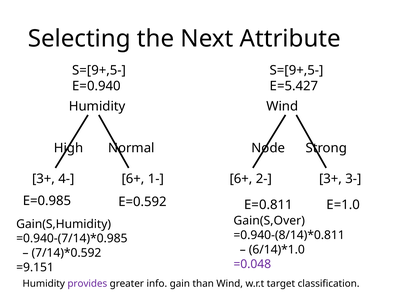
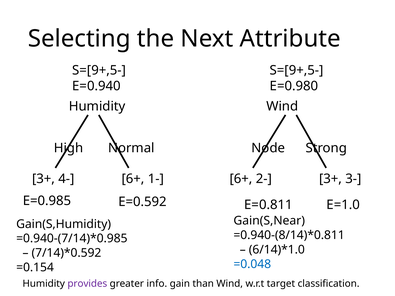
E=5.427: E=5.427 -> E=0.980 (294, 86)
Gain(S,Over: Gain(S,Over -> Gain(S,Near (269, 221)
=0.048 colour: purple -> blue (252, 264)
=9.151: =9.151 -> =0.154 (35, 268)
